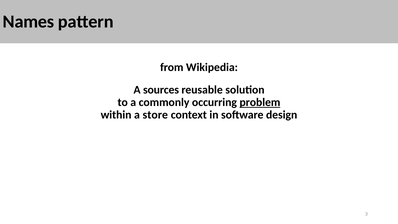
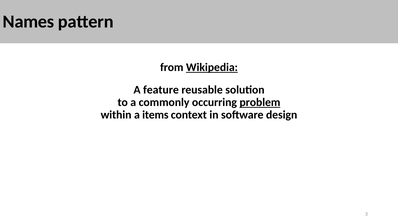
Wikipedia underline: none -> present (212, 67)
sources: sources -> feature (161, 90)
store: store -> items (155, 115)
